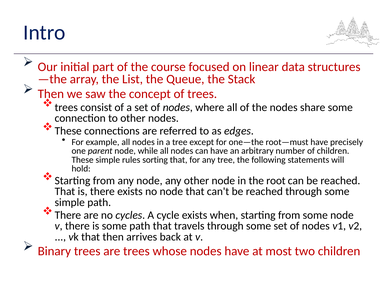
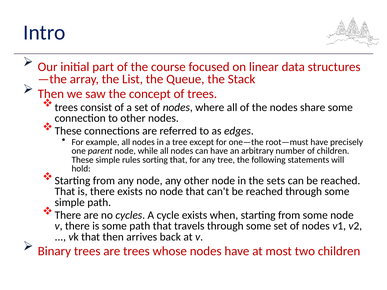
root: root -> sets (276, 181)
